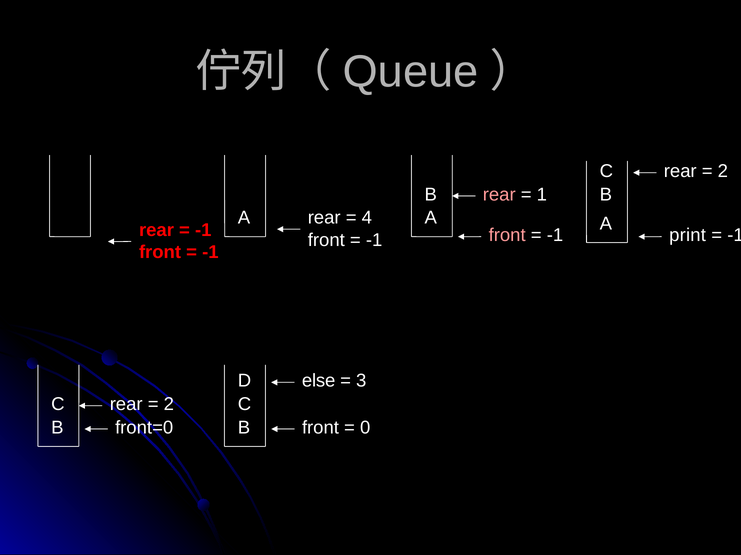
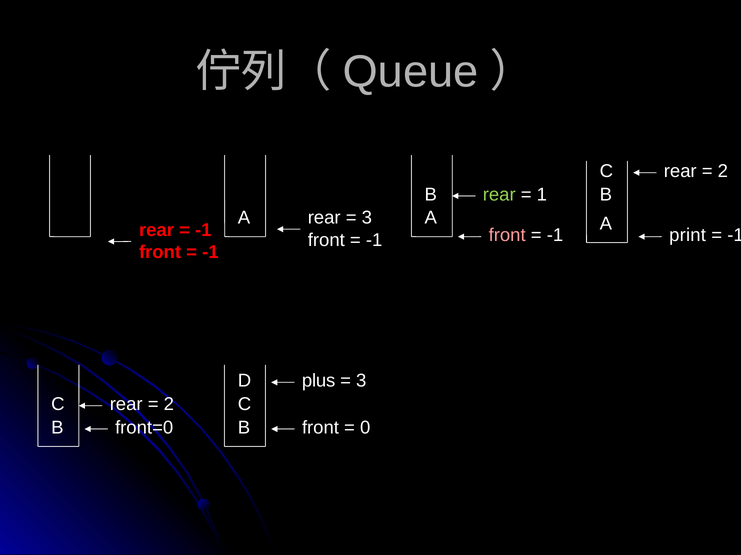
rear colour: pink -> light green (499, 195)
4: 4 -> 3 (367, 218)
else: else -> plus (319, 381)
